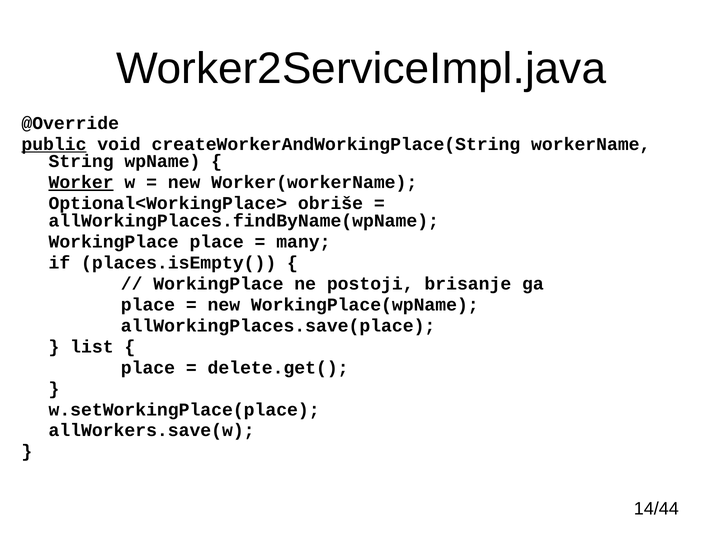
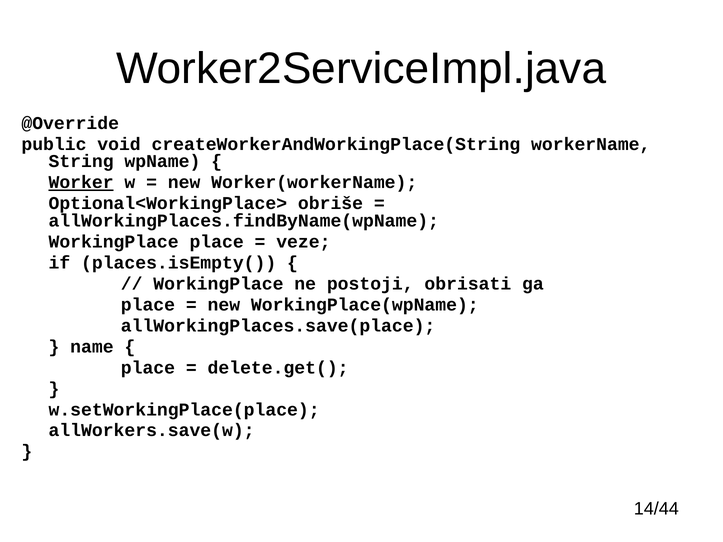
public underline: present -> none (54, 144)
many: many -> veze (303, 242)
brisanje: brisanje -> obrisati (468, 284)
list: list -> name (92, 347)
